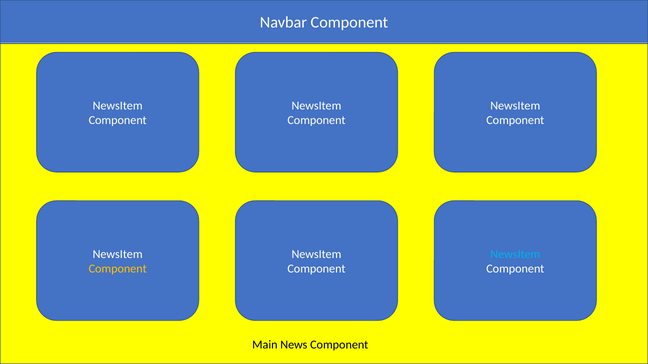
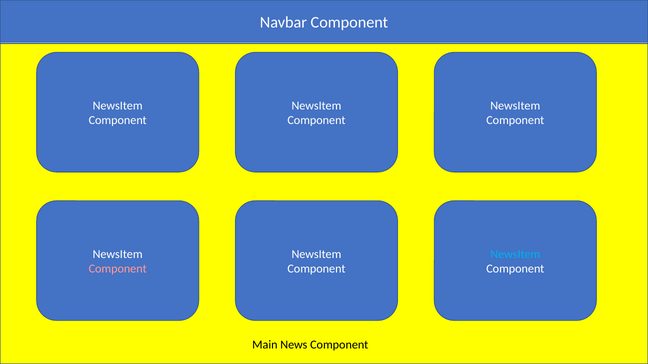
Component colour: yellow -> pink (118, 269)
